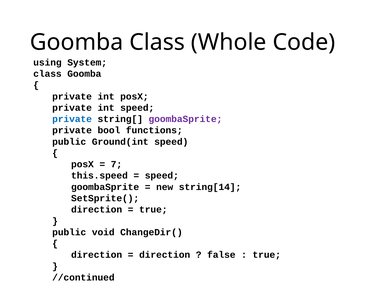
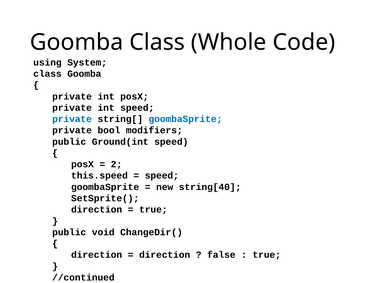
goombaSprite colour: purple -> blue (185, 119)
functions: functions -> modifiers (154, 131)
7: 7 -> 2 (116, 165)
string[14: string[14 -> string[40 (210, 187)
